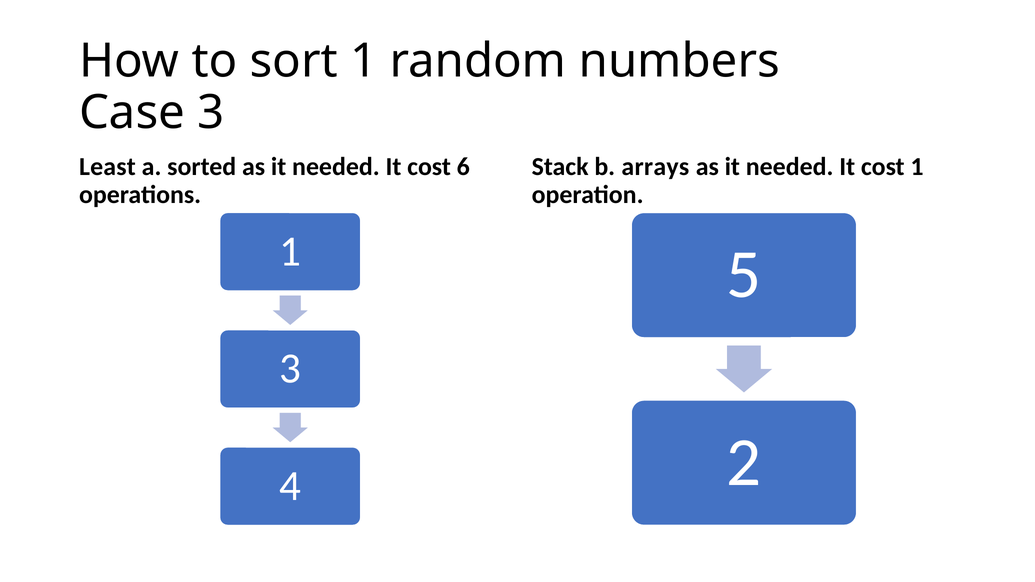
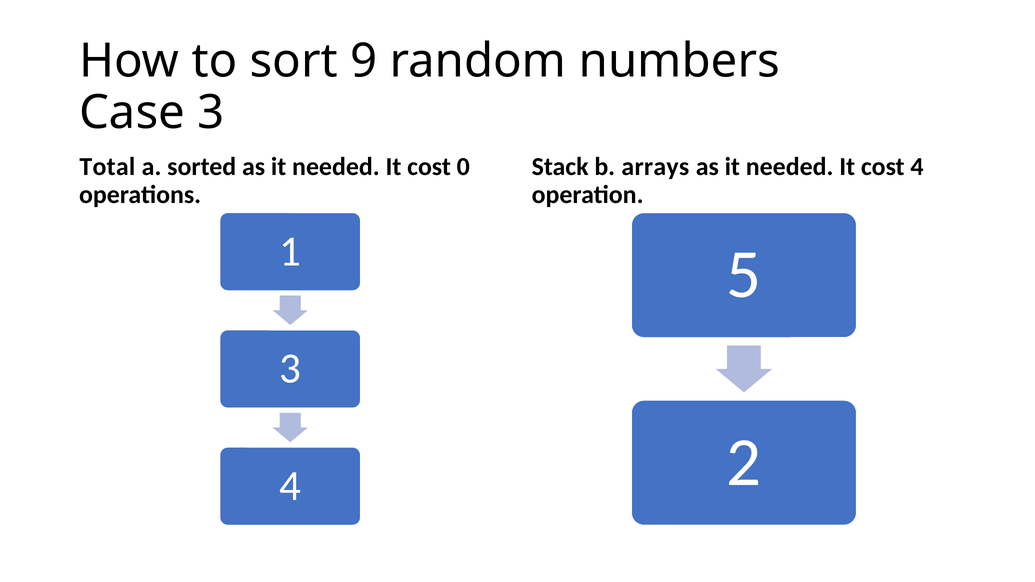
sort 1: 1 -> 9 (364, 61)
Least: Least -> Total (107, 167)
6: 6 -> 0 (463, 167)
cost 1: 1 -> 4 (917, 167)
